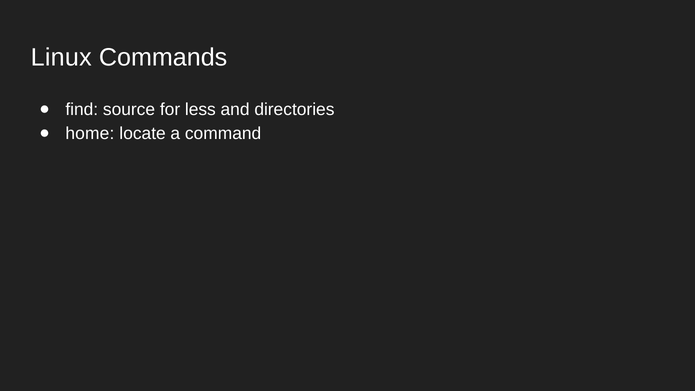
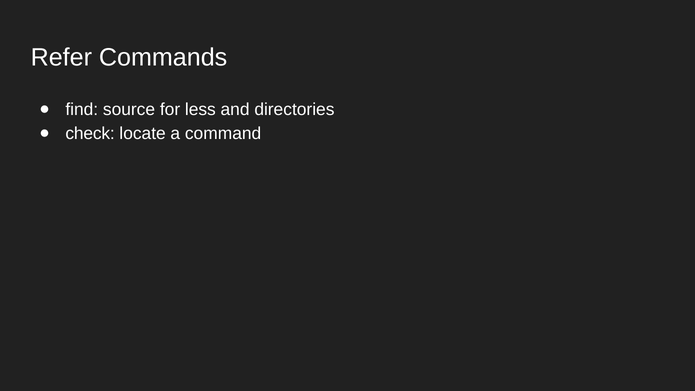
Linux: Linux -> Refer (61, 58)
home: home -> check (90, 133)
